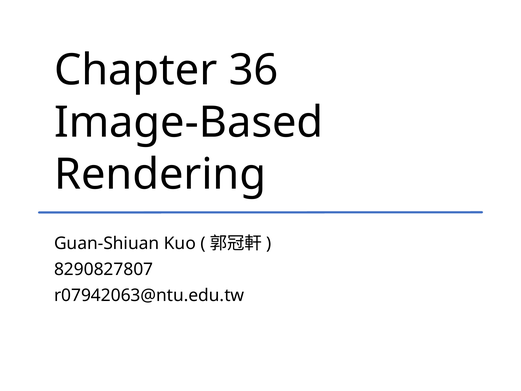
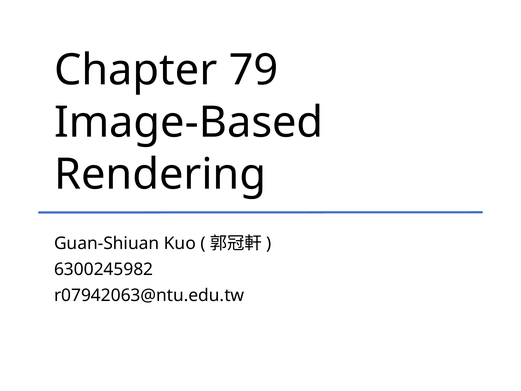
36: 36 -> 79 (254, 70)
8290827807: 8290827807 -> 6300245982 (104, 269)
